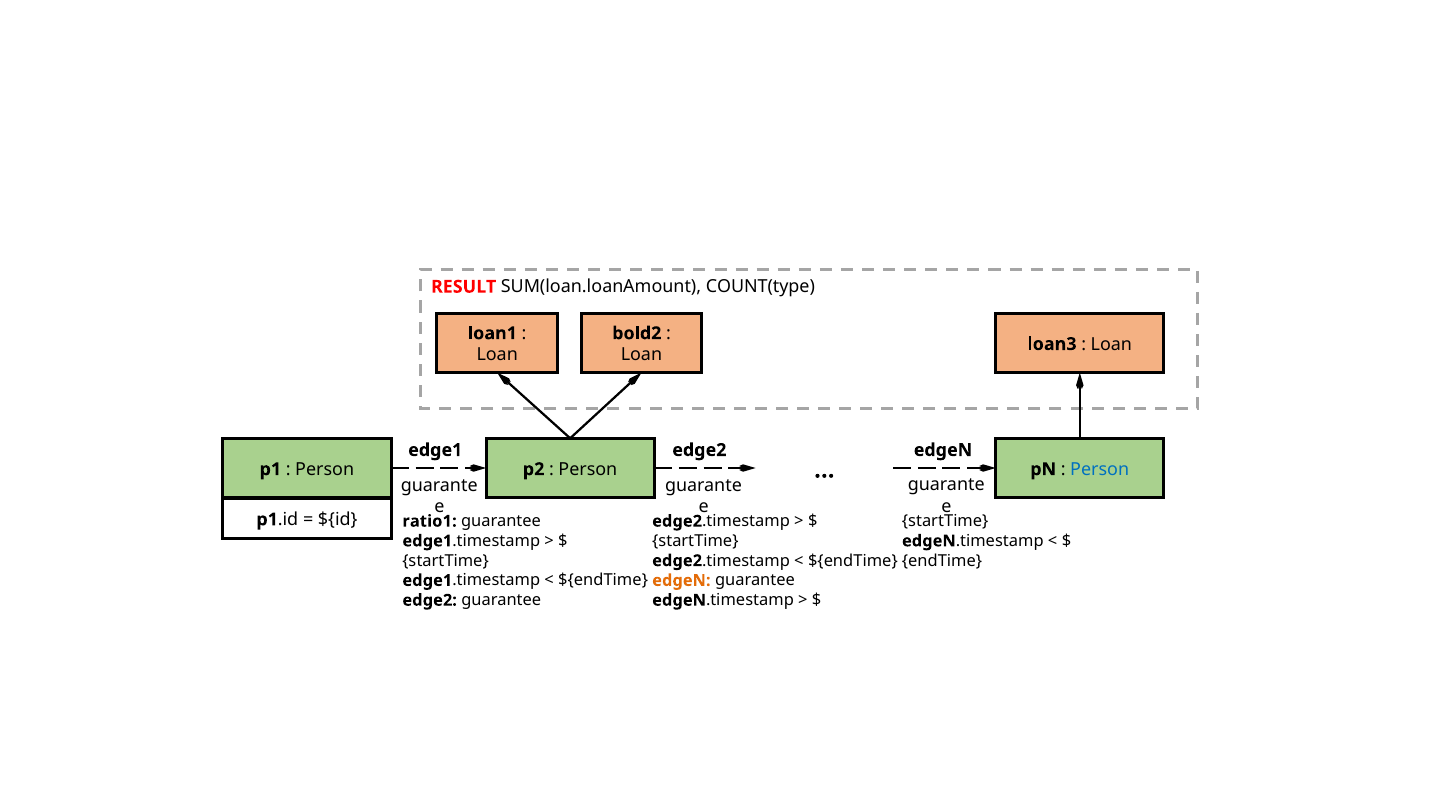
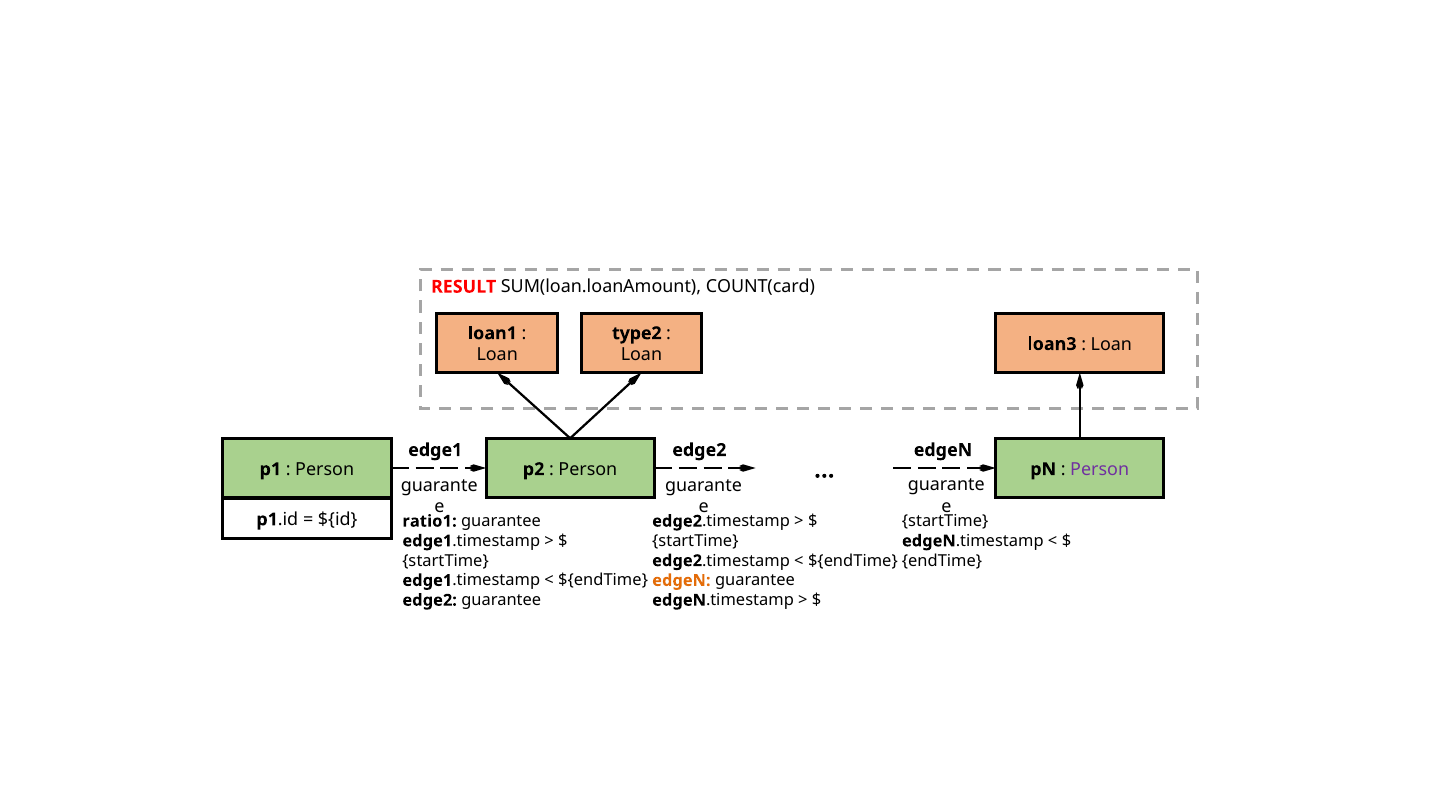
COUNT(type: COUNT(type -> COUNT(card (760, 287)
bold2: bold2 -> type2 (637, 333)
Person colour: blue -> purple (1100, 469)
